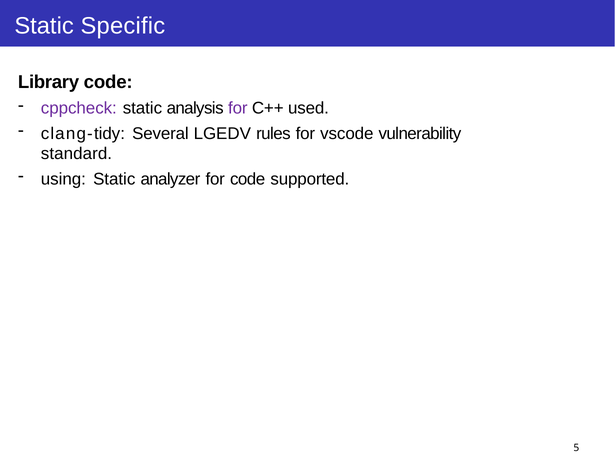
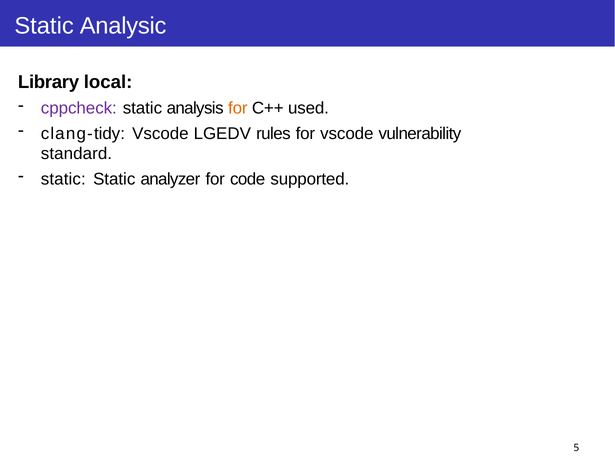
Specific: Specific -> Analysic (123, 26)
Library code: code -> local (108, 82)
for colour: purple -> orange (238, 109)
clang-tidy Several: Several -> Vscode (160, 134)
using: using -> static (63, 179)
